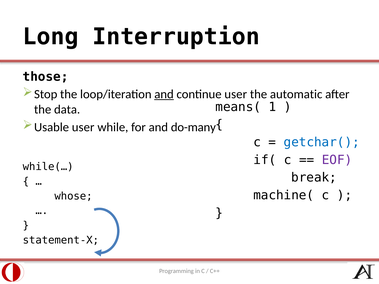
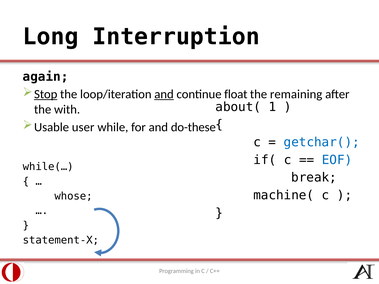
those: those -> again (46, 77)
Stop underline: none -> present (46, 94)
continue user: user -> float (236, 94)
automatic: automatic -> remaining (296, 94)
means(: means( -> about( (238, 107)
data: data -> with (67, 110)
do-many: do-many -> do-these (193, 127)
EOF colour: purple -> blue (337, 160)
